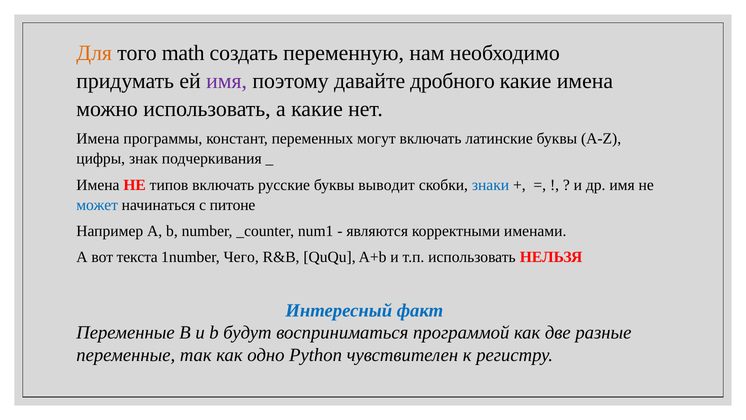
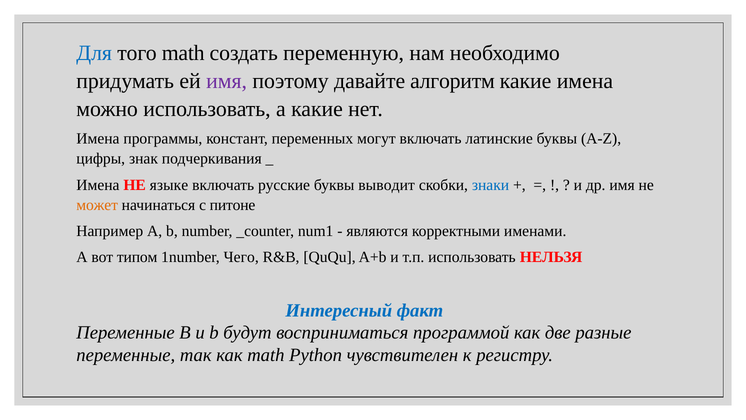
Для colour: orange -> blue (94, 53)
дробного: дробного -> алгоритм (453, 81)
типов: типов -> языке (169, 185)
может colour: blue -> orange (97, 205)
текста: текста -> типом (137, 257)
как одно: одно -> math (266, 355)
